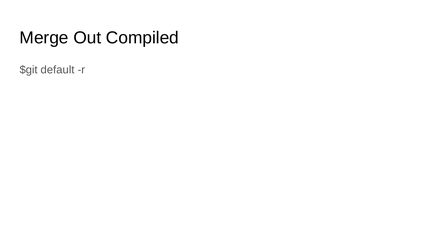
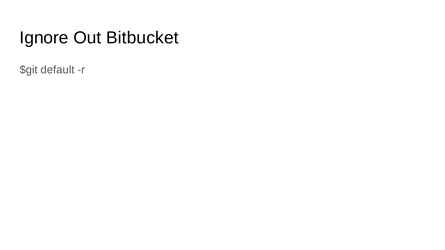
Merge: Merge -> Ignore (44, 38)
Compiled: Compiled -> Bitbucket (142, 38)
